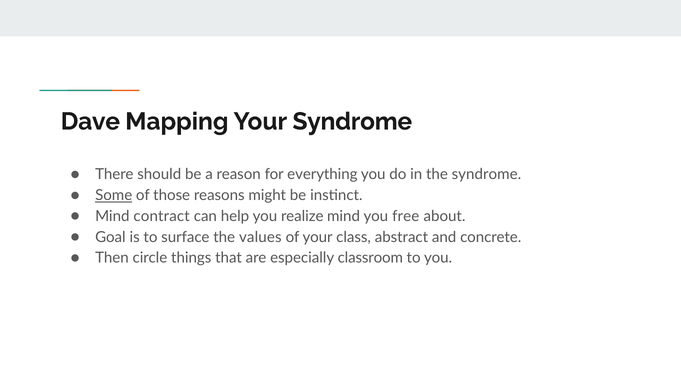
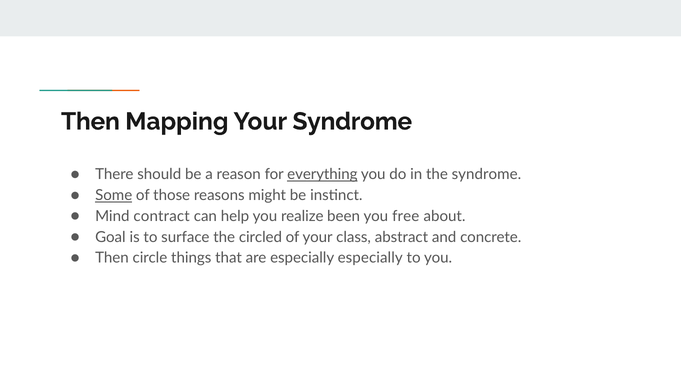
Dave: Dave -> Then (90, 121)
everything underline: none -> present (322, 174)
realize mind: mind -> been (344, 216)
values: values -> circled (260, 237)
especially classroom: classroom -> especially (370, 258)
